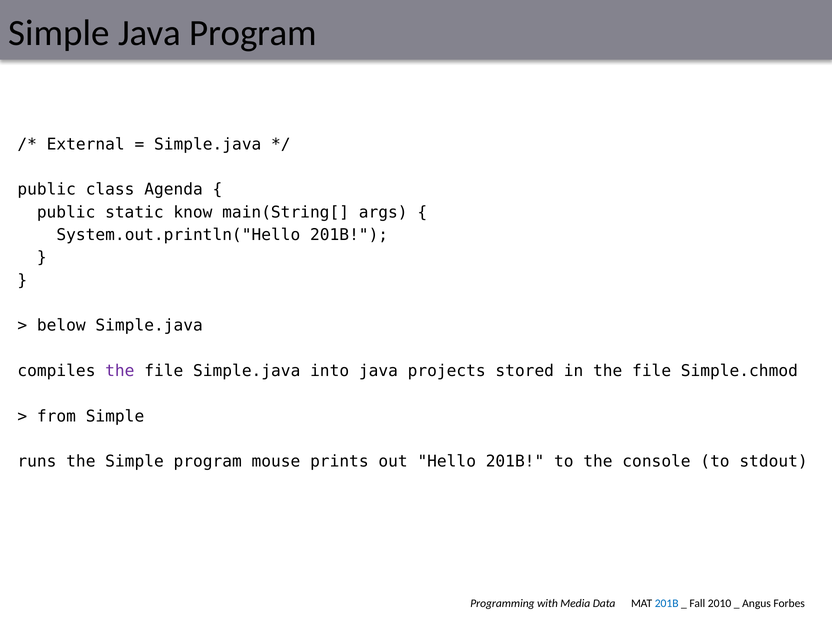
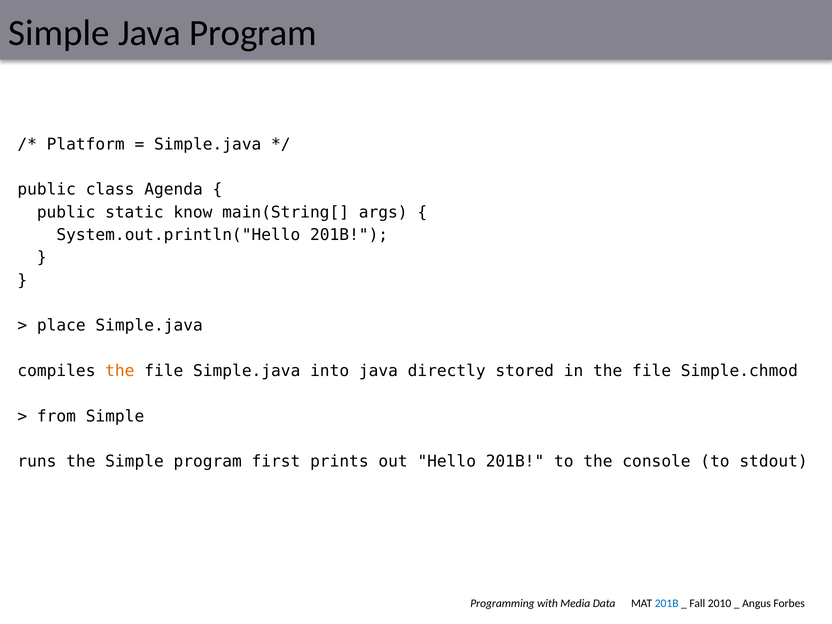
External: External -> Platform (86, 144)
below: below -> place (61, 326)
the colour: purple -> orange (120, 371)
projects: projects -> directly (447, 371)
mouse: mouse -> first (276, 462)
